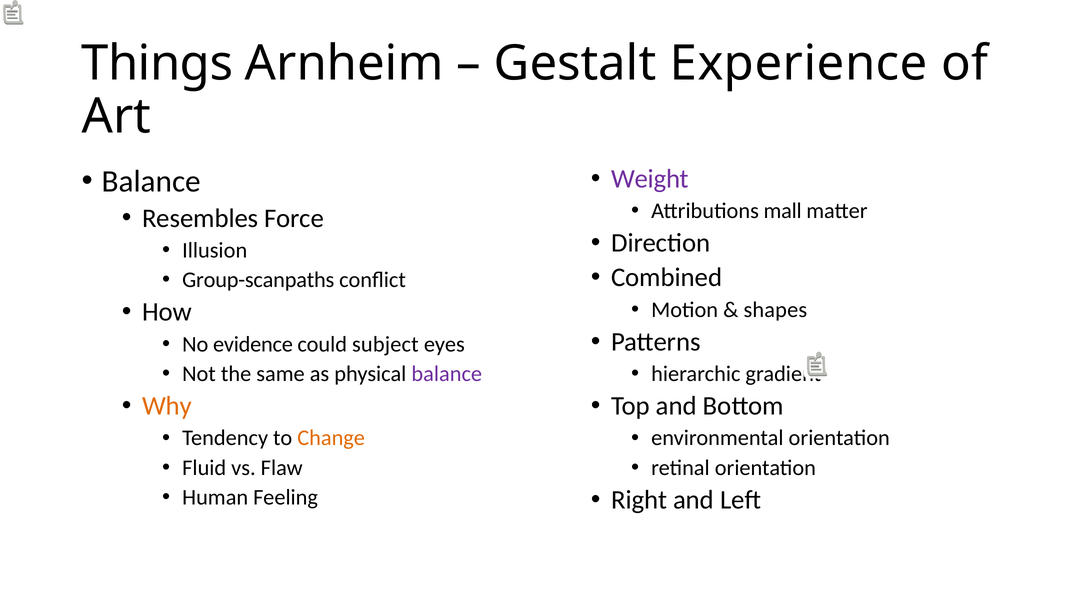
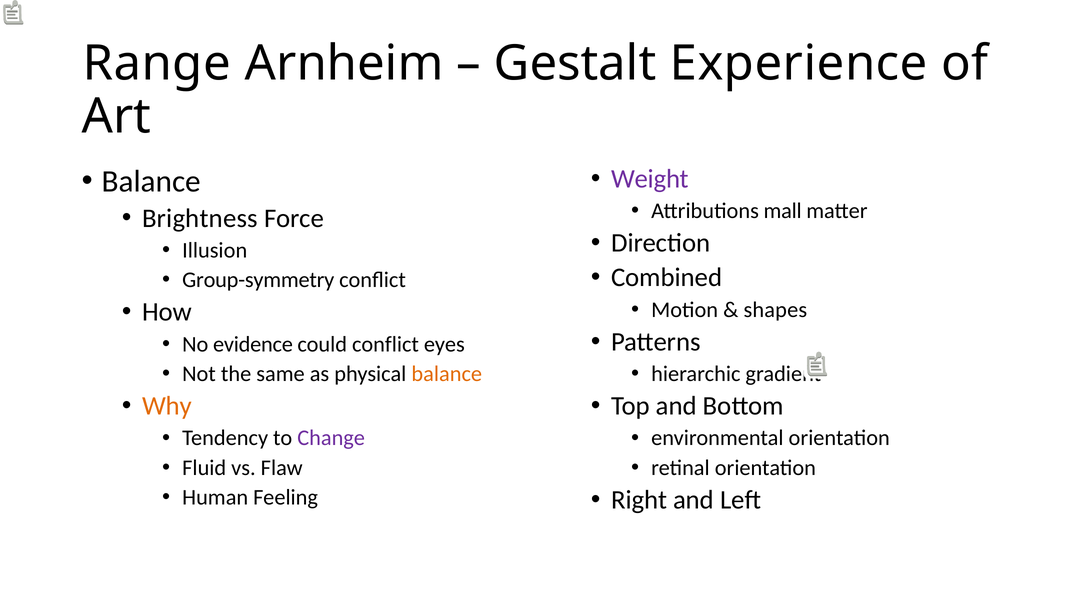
Things: Things -> Range (157, 64)
Resembles: Resembles -> Brightness (200, 218)
Group-scanpaths: Group-scanpaths -> Group-symmetry (258, 280)
could subject: subject -> conflict (385, 344)
balance colour: purple -> orange (447, 374)
Change colour: orange -> purple (331, 438)
